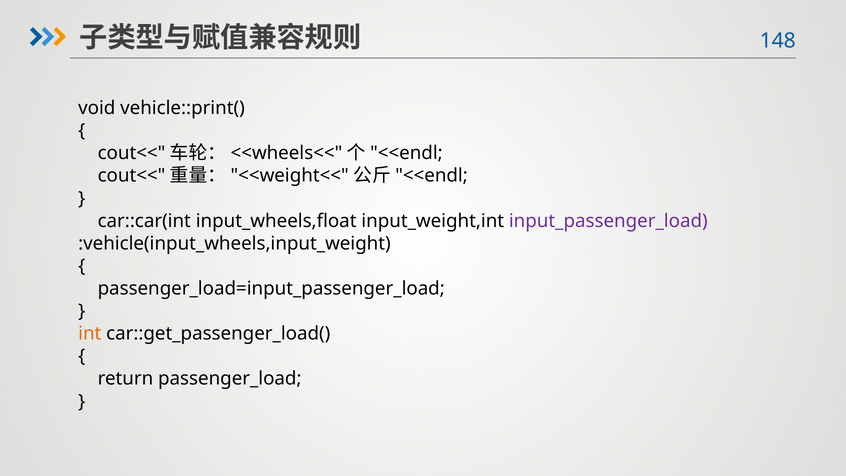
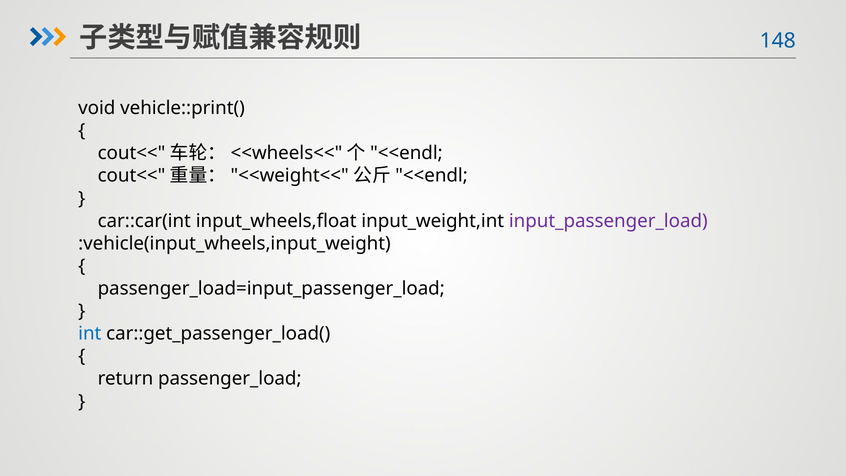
int colour: orange -> blue (90, 334)
